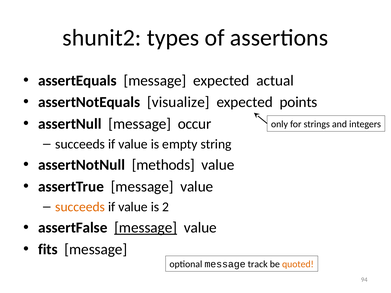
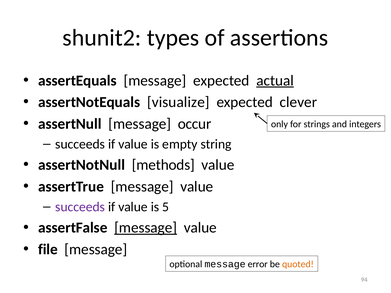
actual underline: none -> present (275, 81)
points: points -> clever (298, 102)
succeeds colour: orange -> purple (80, 207)
2: 2 -> 5 (166, 207)
fits: fits -> file (48, 250)
track: track -> error (258, 264)
